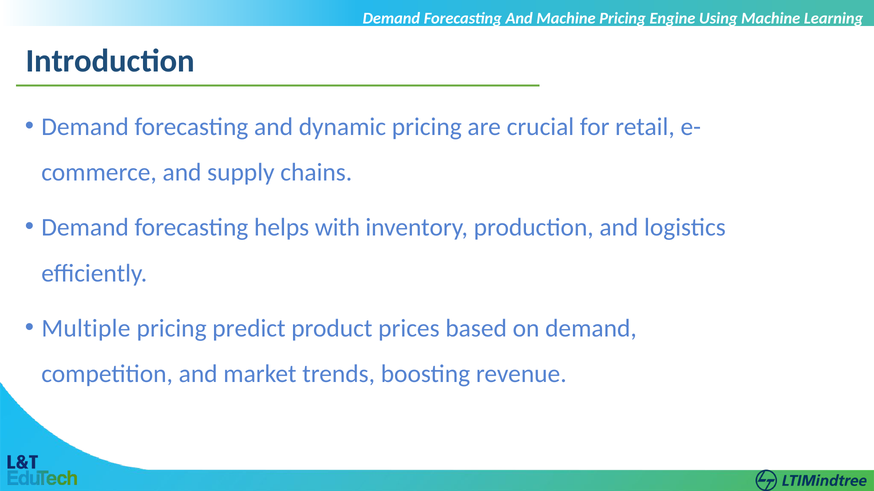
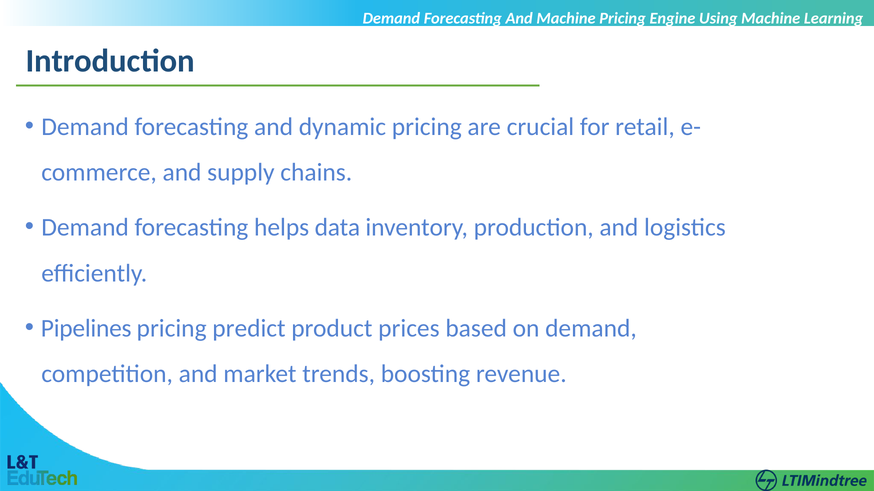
with: with -> data (337, 228)
Multiple: Multiple -> Pipelines (86, 329)
